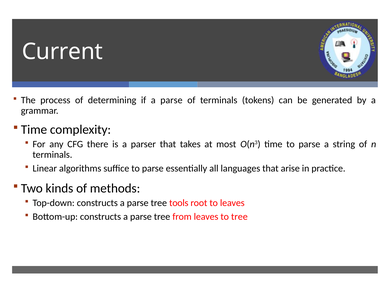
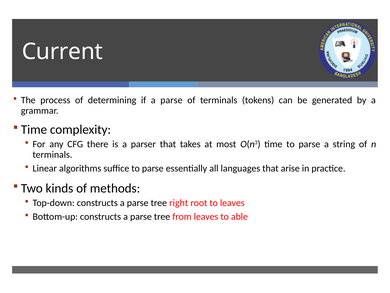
tools: tools -> right (179, 202)
to tree: tree -> able (239, 216)
